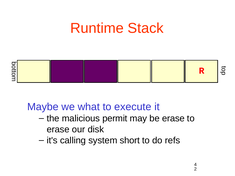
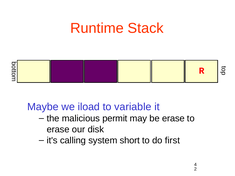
what: what -> iload (89, 107)
execute: execute -> variable (133, 107)
refs: refs -> first (172, 141)
